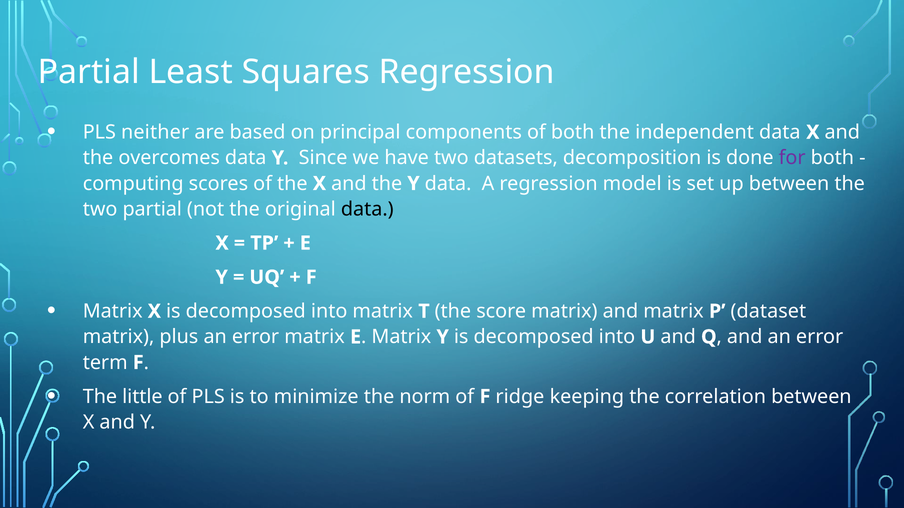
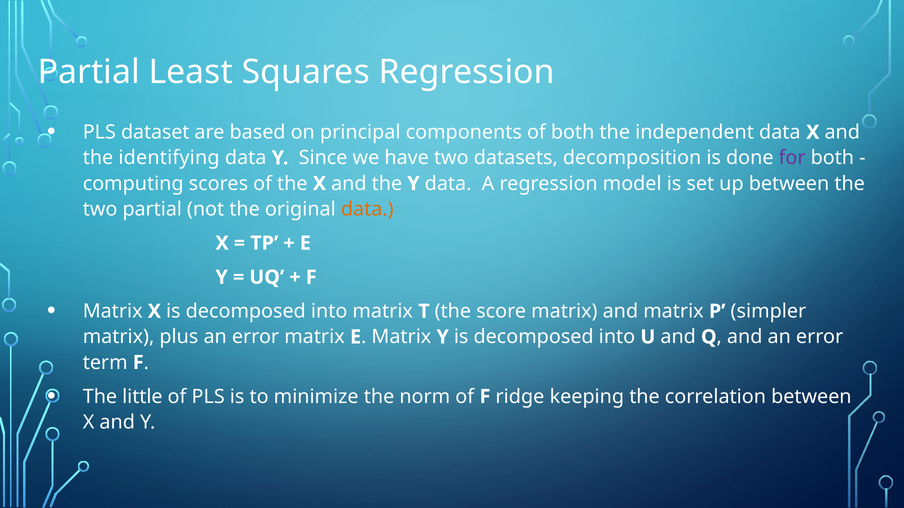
neither: neither -> dataset (155, 132)
overcomes: overcomes -> identifying (169, 158)
data colour: black -> orange (367, 209)
dataset: dataset -> simpler (768, 312)
